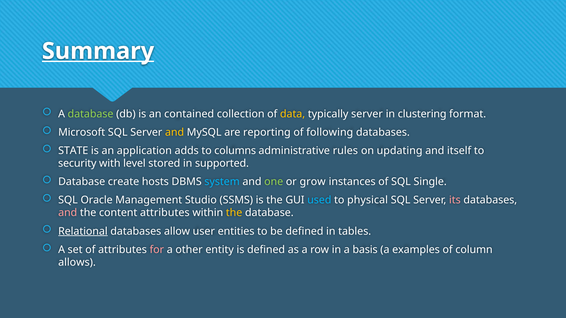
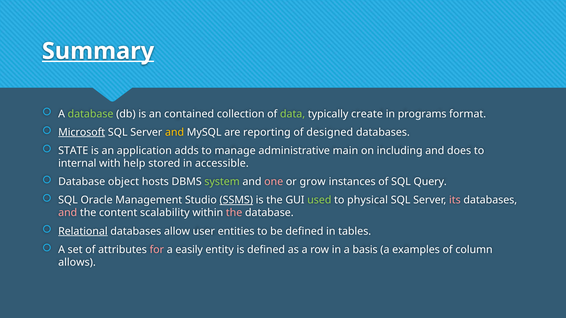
data colour: yellow -> light green (293, 114)
typically server: server -> create (367, 114)
clustering: clustering -> programs (422, 114)
Microsoft underline: none -> present (82, 132)
following: following -> designed (330, 132)
columns: columns -> manage (235, 151)
rules: rules -> main (345, 151)
updating: updating -> including (400, 151)
itself: itself -> does (459, 151)
security: security -> internal (77, 164)
level: level -> help (134, 164)
supported: supported -> accessible (222, 164)
create: create -> object (123, 182)
system colour: light blue -> light green (222, 182)
one colour: light green -> pink (274, 182)
Single: Single -> Query (430, 182)
SSMS underline: none -> present (236, 200)
used colour: light blue -> light green (319, 200)
content attributes: attributes -> scalability (165, 213)
the colour: yellow -> pink (234, 213)
other: other -> easily (189, 250)
